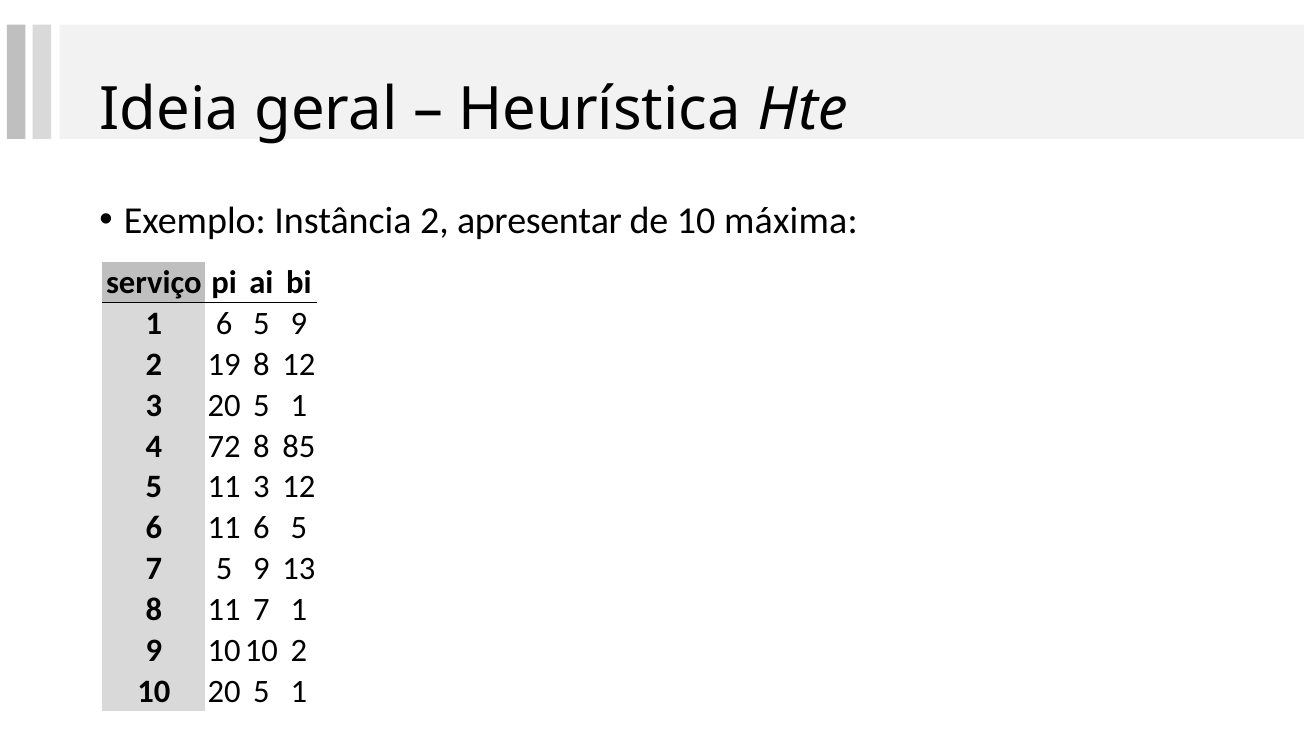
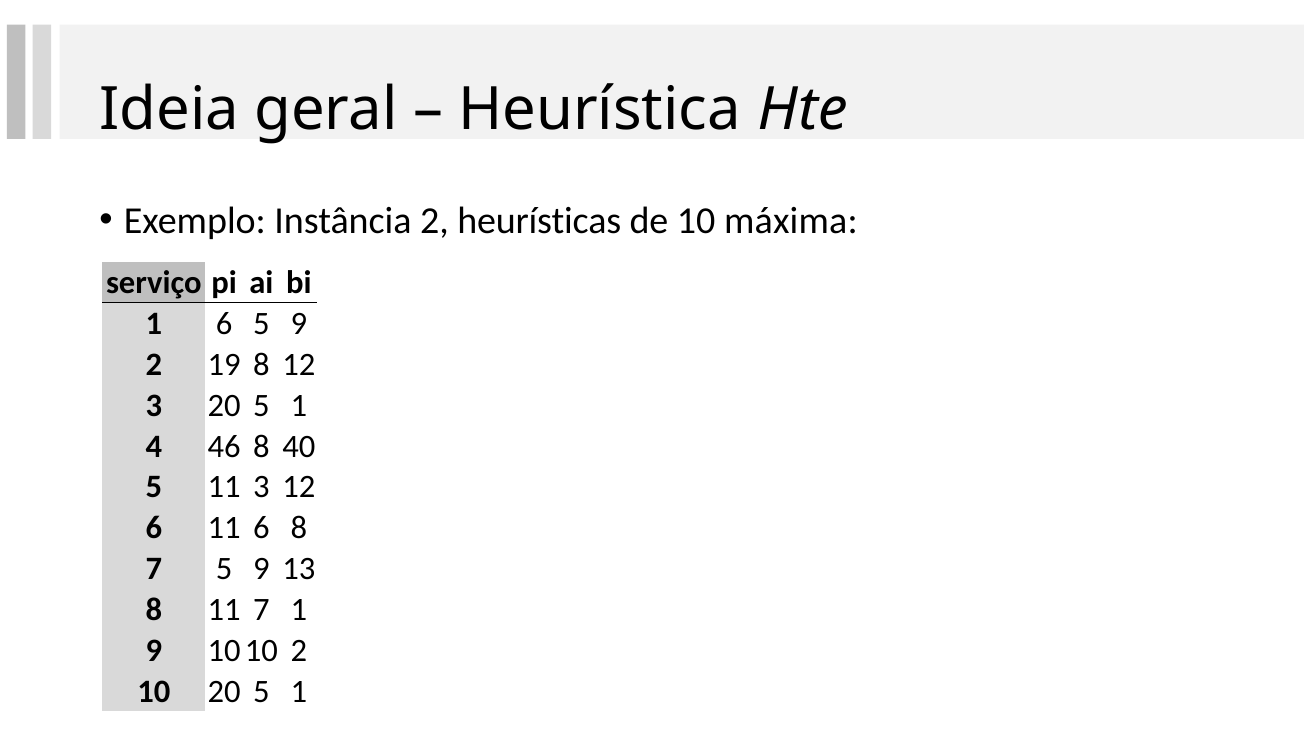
apresentar: apresentar -> heurísticas (539, 220)
72: 72 -> 46 (224, 446)
85: 85 -> 40 (299, 446)
11 6 5: 5 -> 8 (299, 528)
